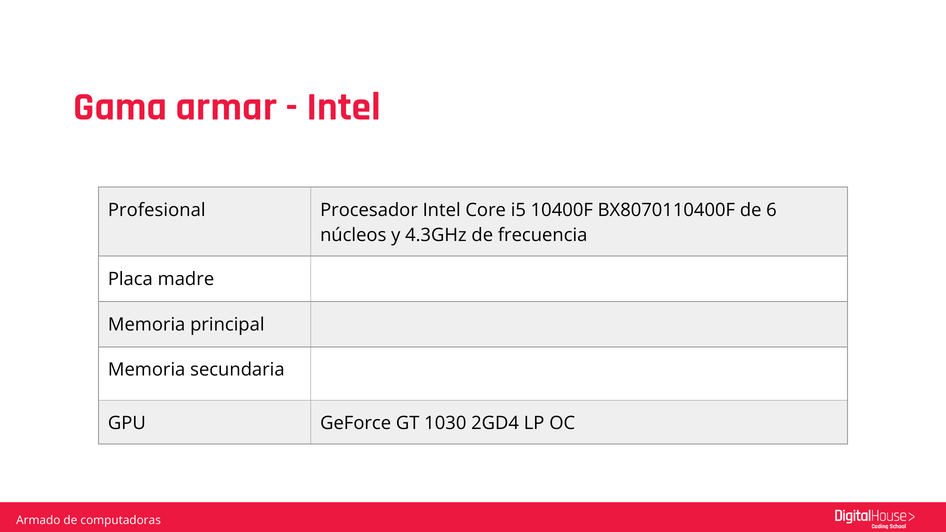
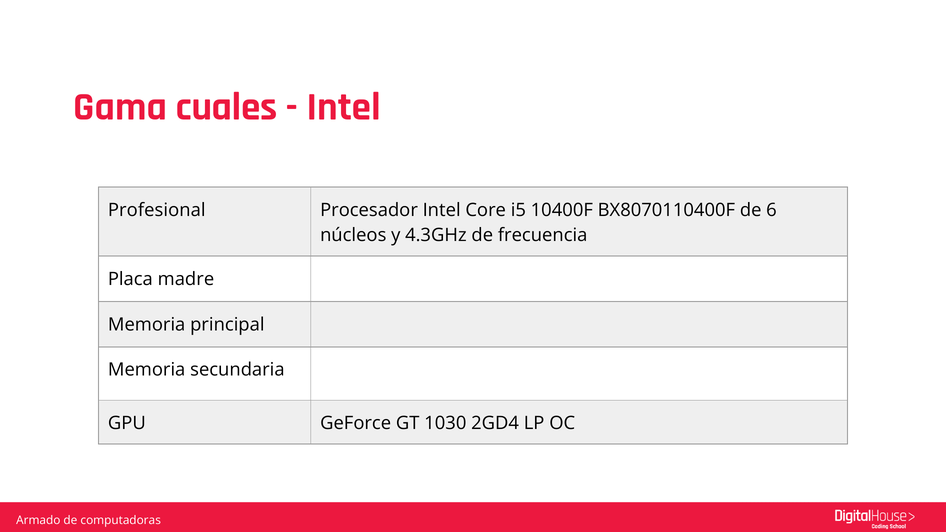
armar: armar -> cuales (227, 107)
